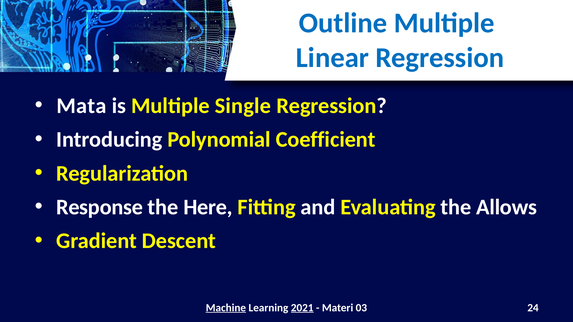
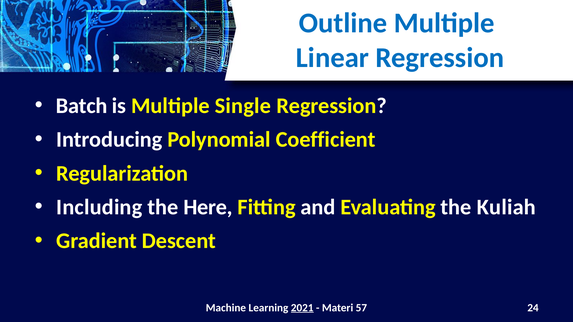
Mata: Mata -> Batch (82, 106)
Response: Response -> Including (99, 207)
Allows: Allows -> Kuliah (506, 207)
Machine underline: present -> none (226, 308)
03: 03 -> 57 (361, 308)
